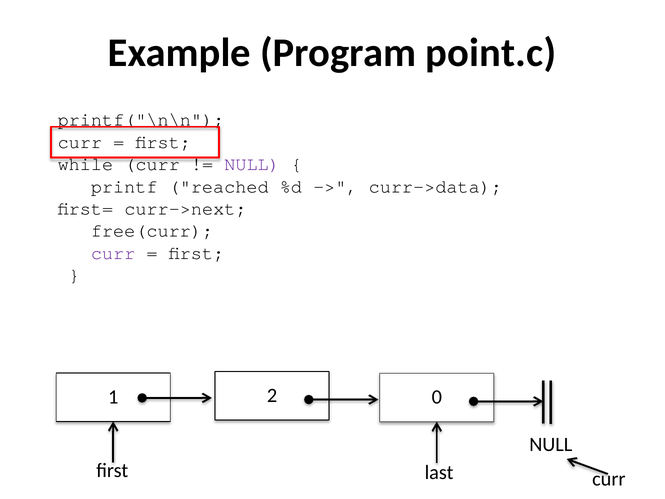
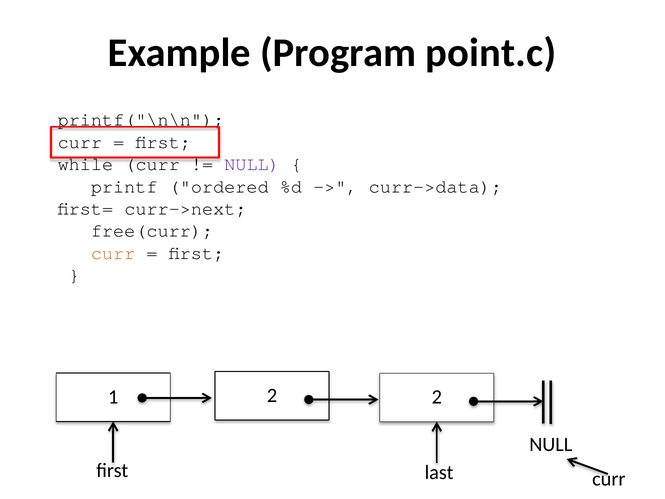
reached: reached -> ordered (219, 186)
curr colour: purple -> orange (113, 253)
2 0: 0 -> 2 (437, 397)
